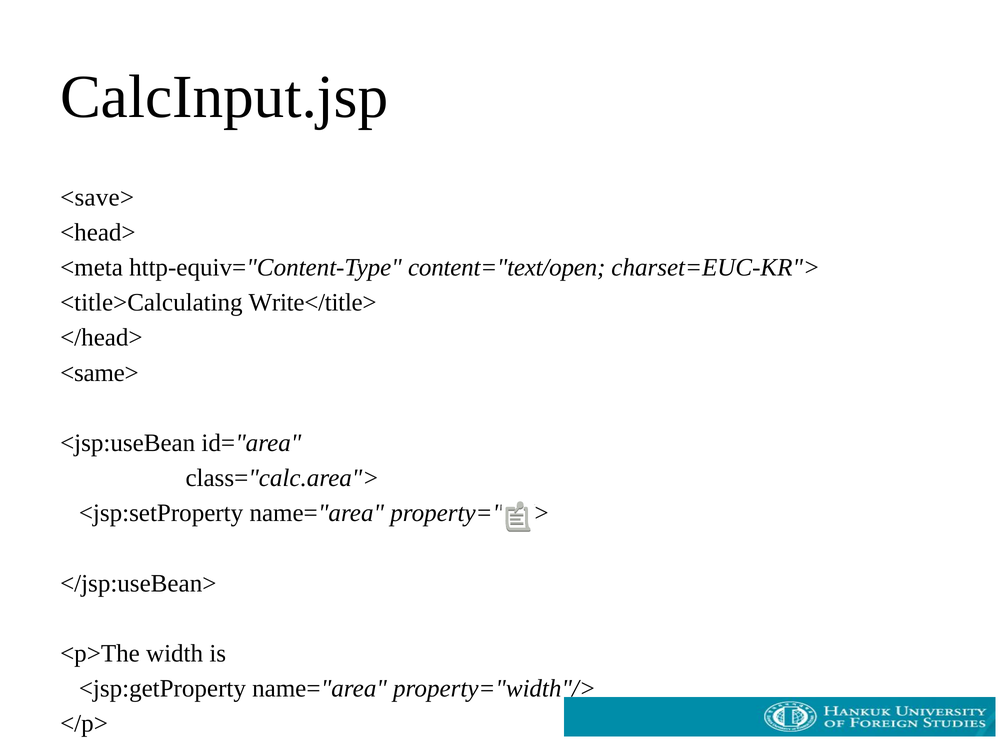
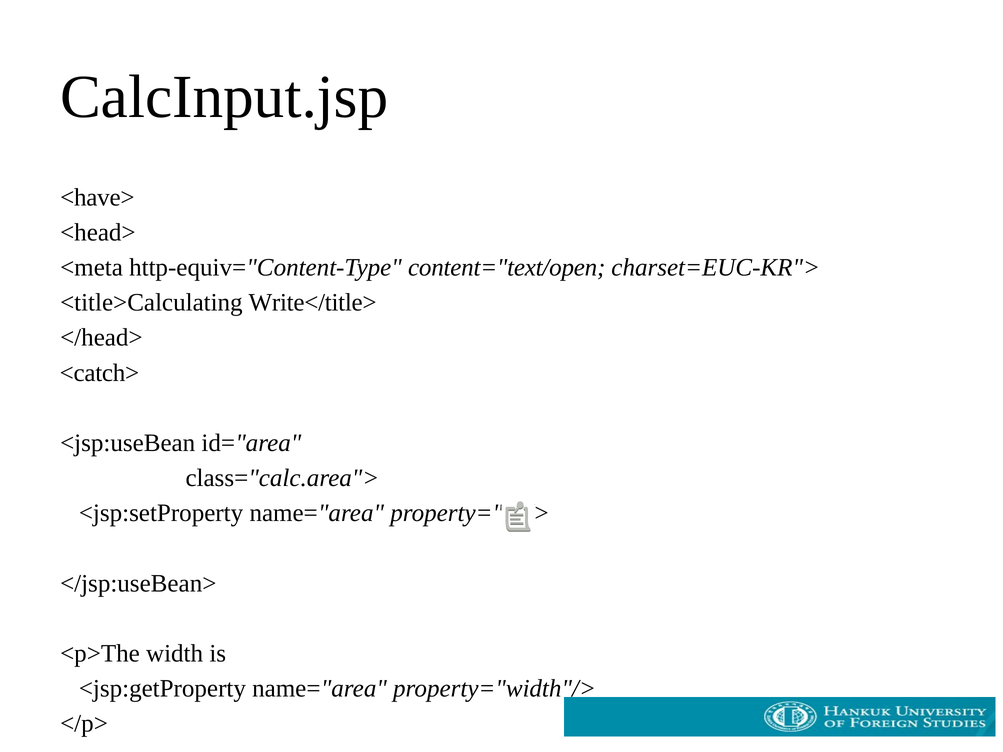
<save>: <save> -> <have> (97, 197)
<same>: <same> -> <catch> (99, 373)
